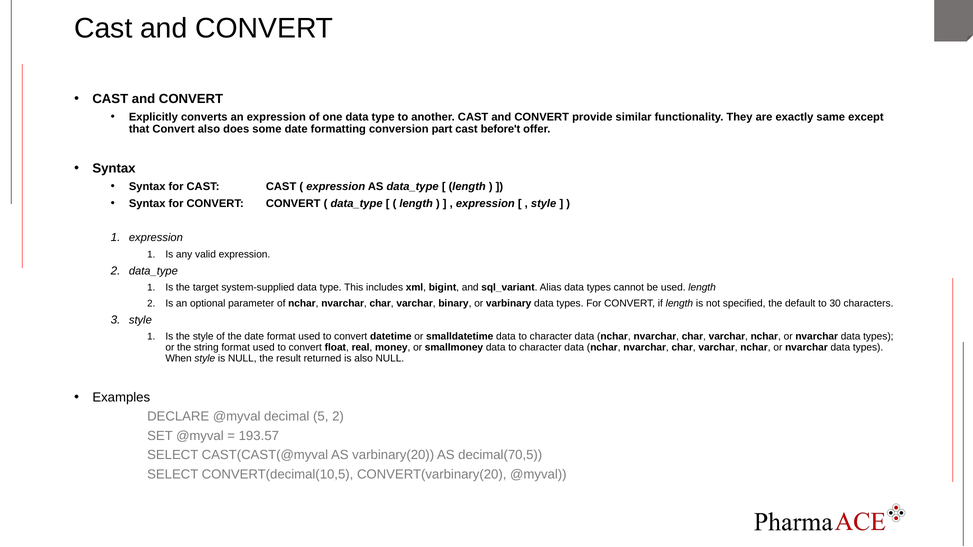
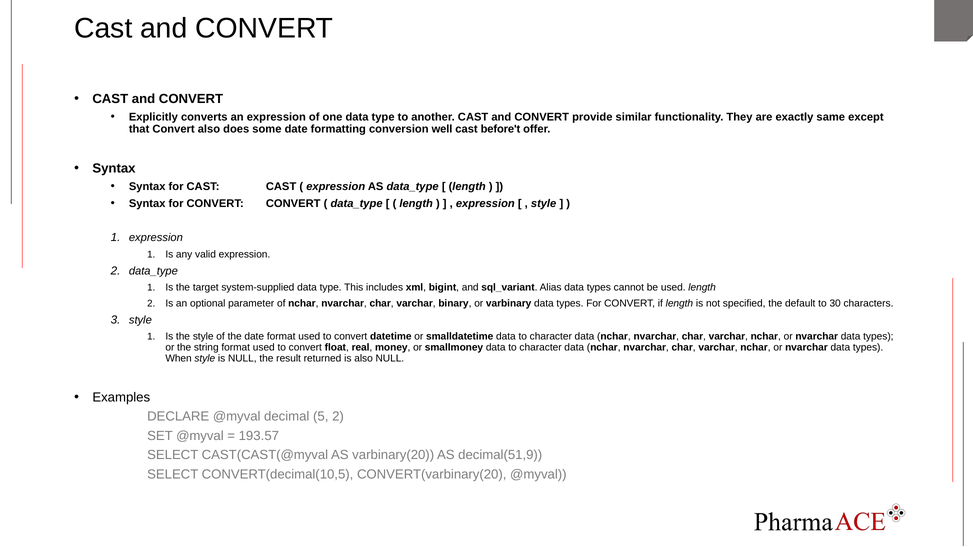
part: part -> well (442, 129)
decimal(70,5: decimal(70,5 -> decimal(51,9 (500, 455)
